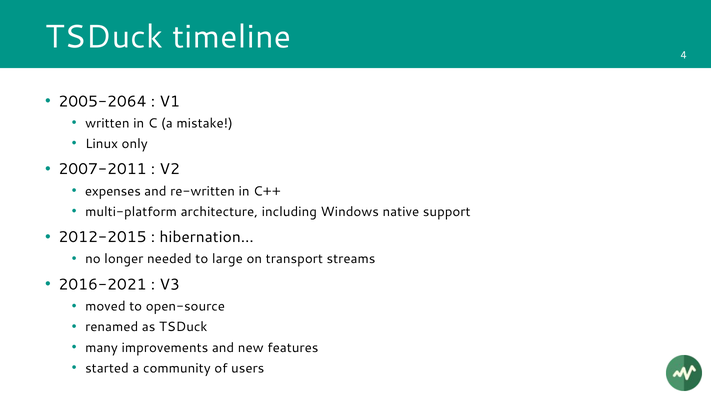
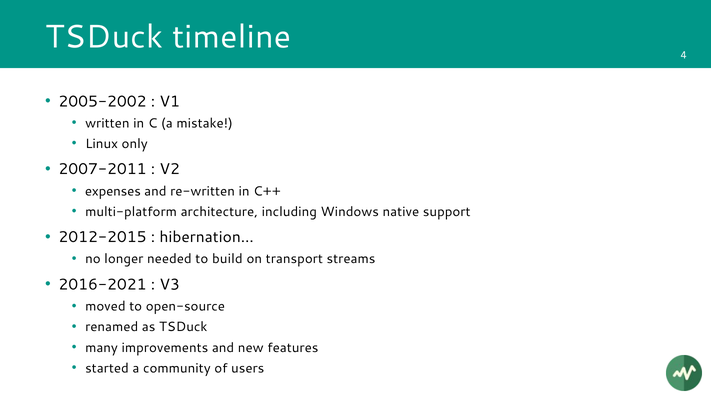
2005-2064: 2005-2064 -> 2005-2002 (102, 101)
large: large -> build (227, 259)
